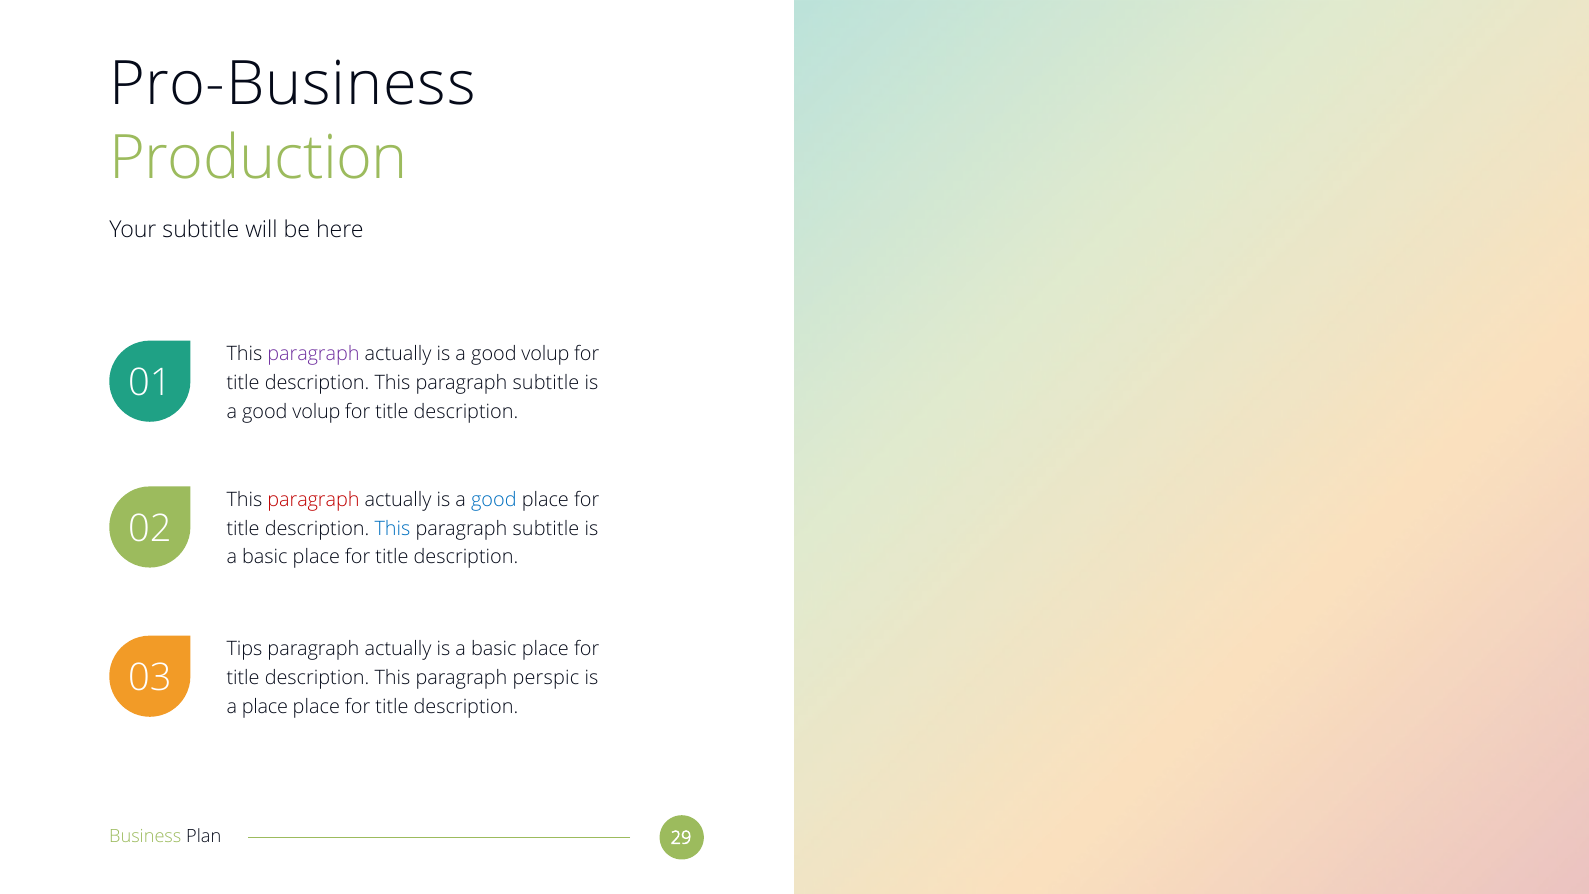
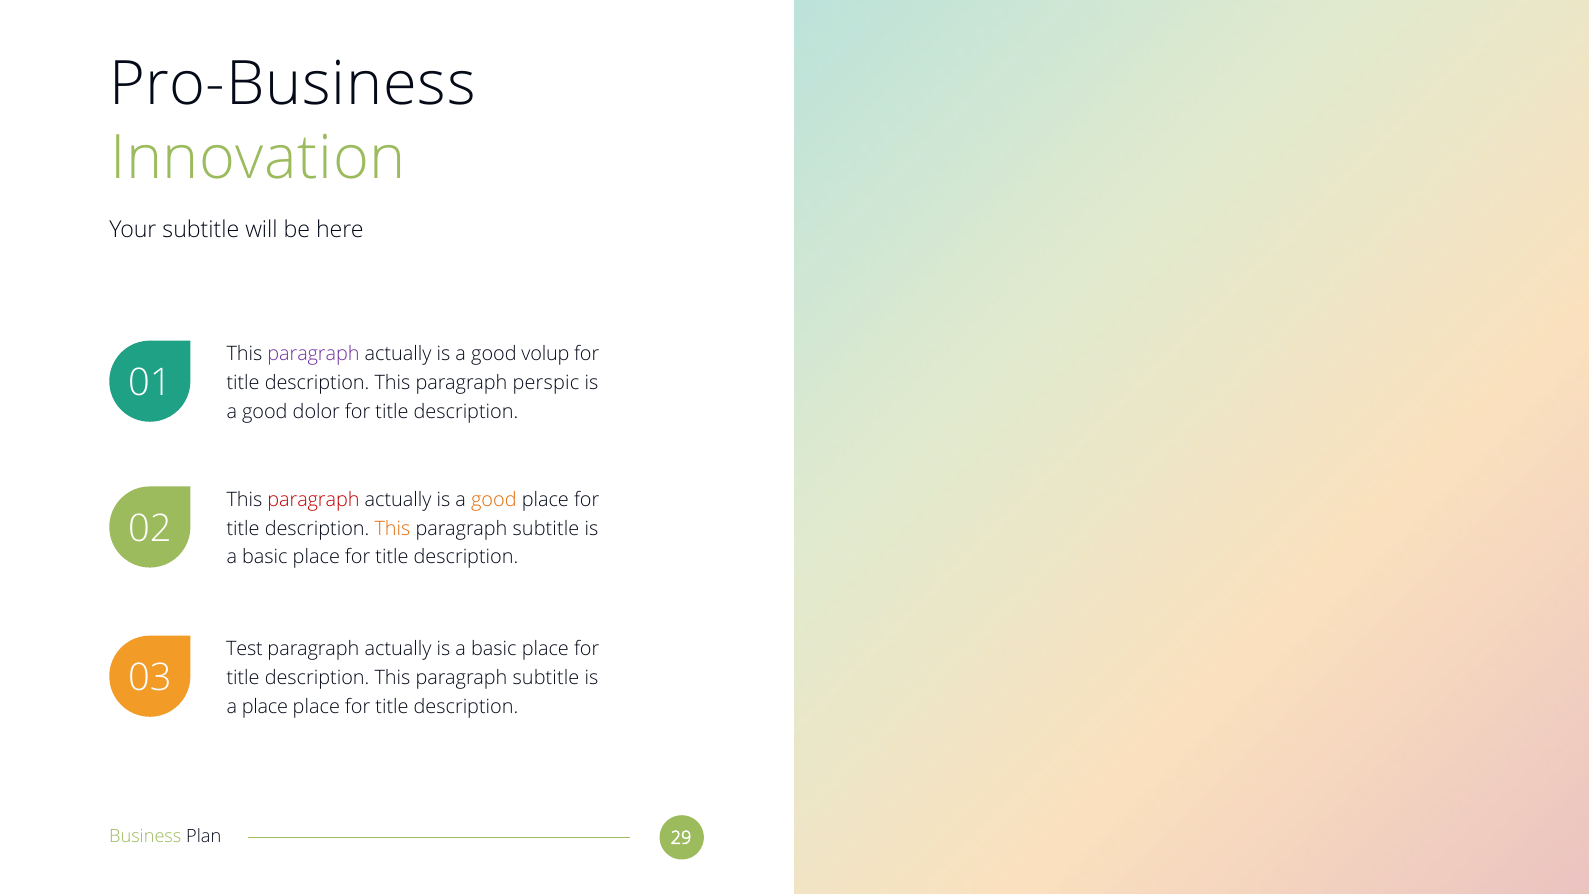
Production: Production -> Innovation (258, 158)
subtitle: subtitle -> perspic (546, 383)
volup: volup -> dolor (316, 411)
good colour: blue -> orange (494, 500)
This colour: blue -> orange (392, 529)
Tips: Tips -> Test (244, 649)
perspic: perspic -> subtitle (546, 678)
